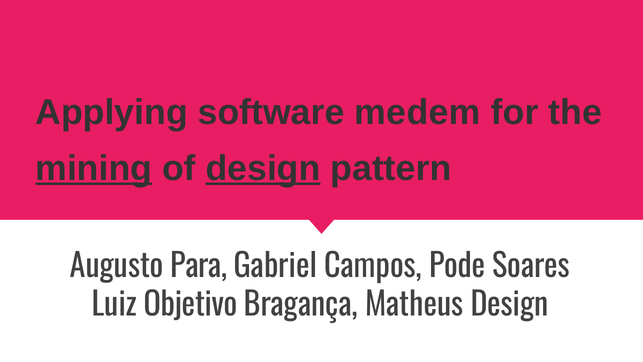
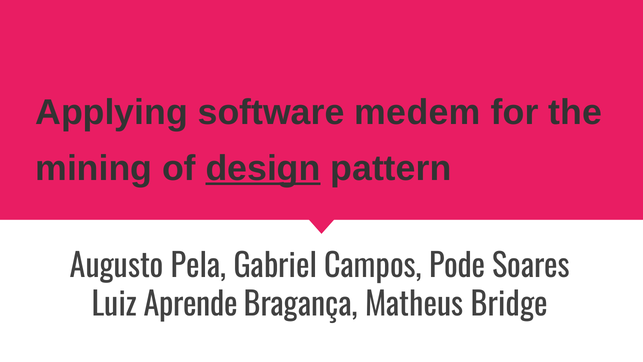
mining underline: present -> none (94, 168)
Para: Para -> Pela (199, 266)
Objetivo: Objetivo -> Aprende (191, 305)
Matheus Design: Design -> Bridge (509, 305)
